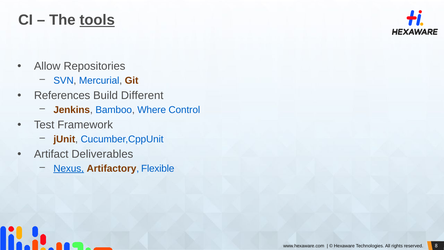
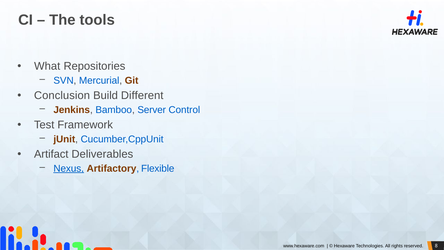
tools underline: present -> none (97, 20)
Allow: Allow -> What (47, 66)
References: References -> Conclusion (62, 95)
Where: Where -> Server (152, 110)
